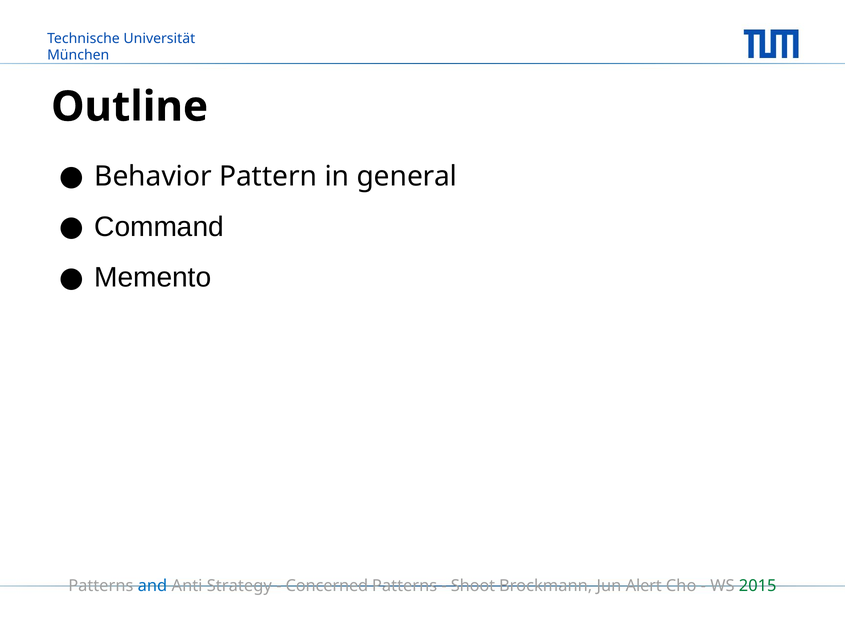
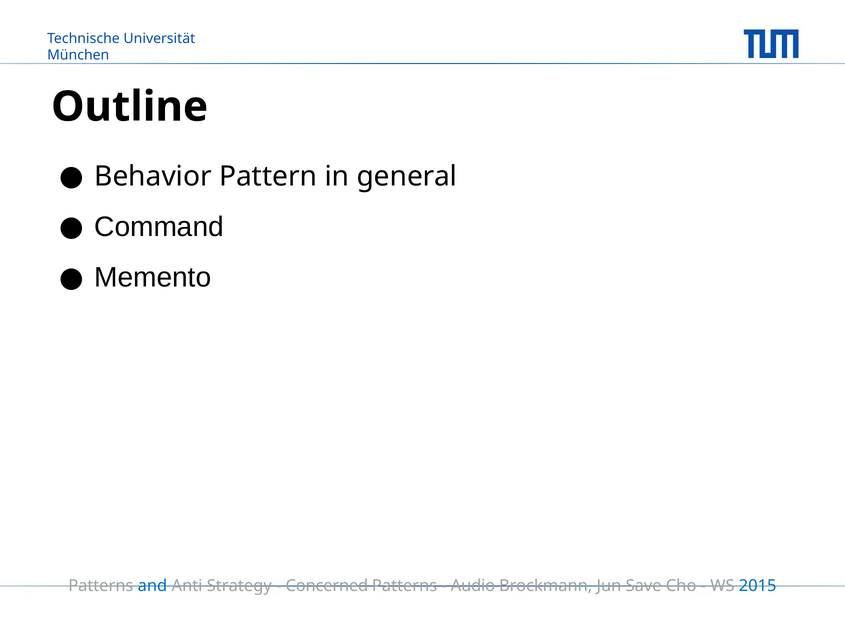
Shoot: Shoot -> Audio (473, 585)
Alert: Alert -> Save (644, 585)
2015 colour: green -> blue (758, 585)
